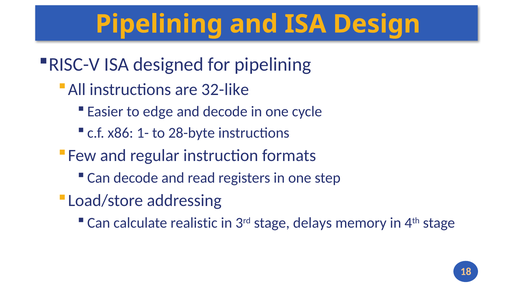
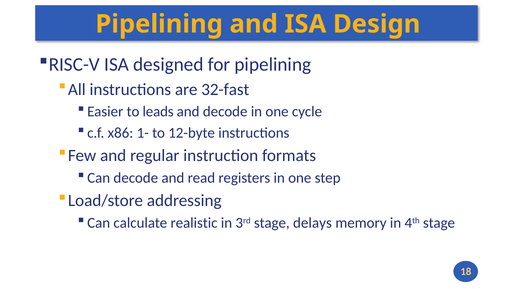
32-like: 32-like -> 32-fast (225, 89)
edge: edge -> leads (158, 112)
28-byte: 28-byte -> 12-byte (192, 133)
